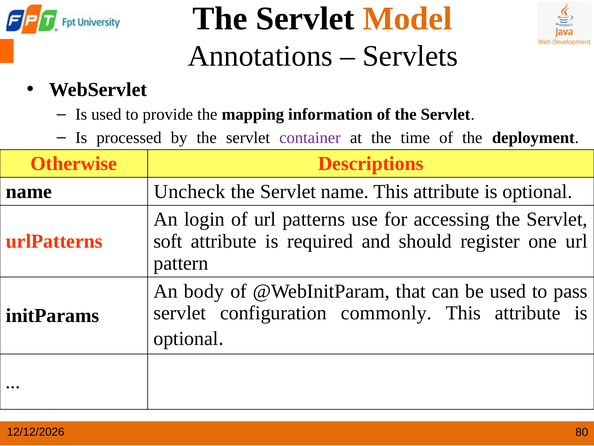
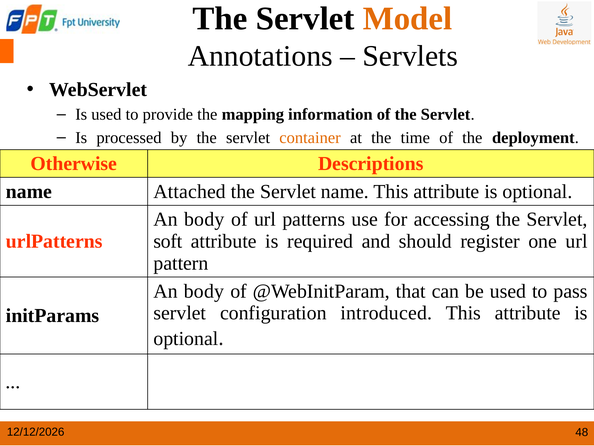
container colour: purple -> orange (310, 138)
Uncheck: Uncheck -> Attached (190, 191)
login: login -> body (204, 219)
commonly: commonly -> introduced (386, 313)
80: 80 -> 48 (582, 432)
